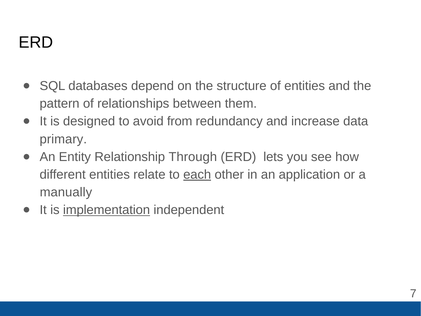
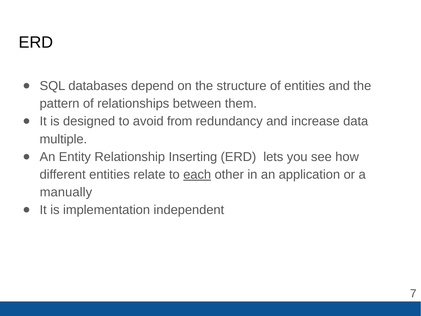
primary: primary -> multiple (63, 139)
Through: Through -> Inserting (193, 157)
implementation underline: present -> none (107, 210)
